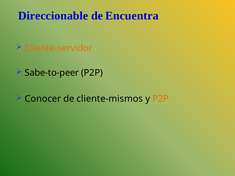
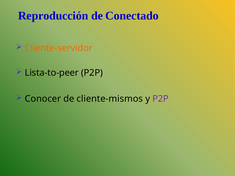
Direccionable: Direccionable -> Reproducción (53, 16)
Encuentra: Encuentra -> Conectado (132, 16)
Sabe-to-peer: Sabe-to-peer -> Lista-to-peer (52, 73)
P2P colour: orange -> purple (161, 99)
